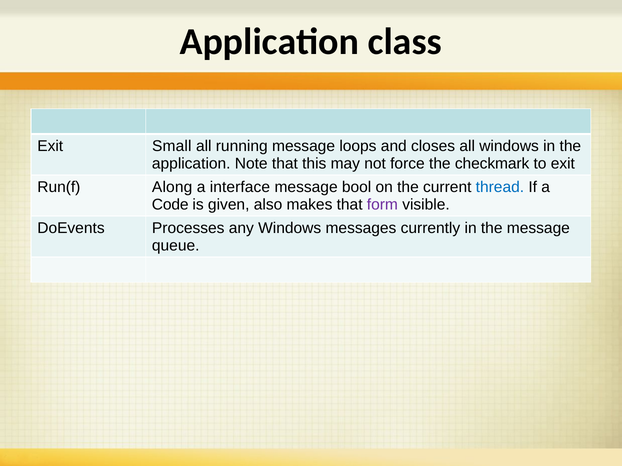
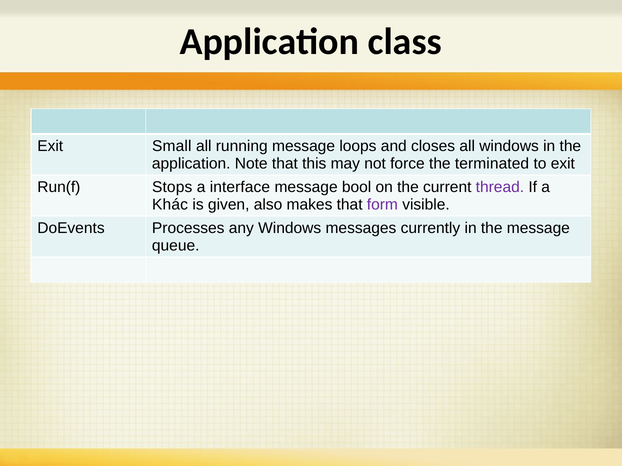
checkmark: checkmark -> terminated (492, 164)
Along: Along -> Stops (172, 187)
thread colour: blue -> purple (500, 187)
Code: Code -> Khác (170, 205)
